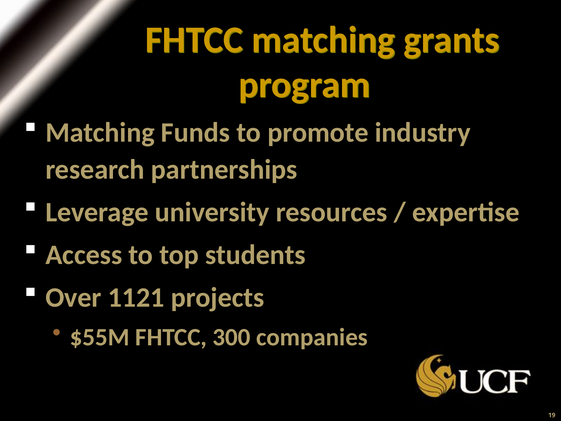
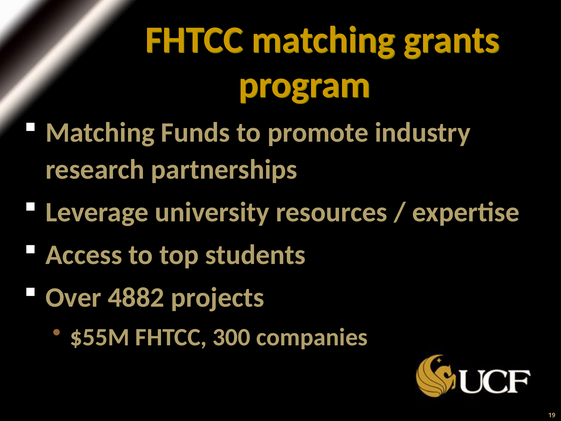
1121: 1121 -> 4882 (136, 297)
